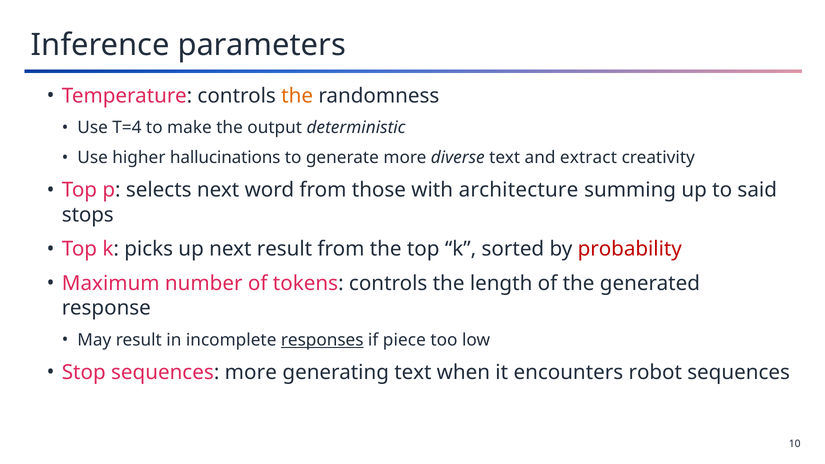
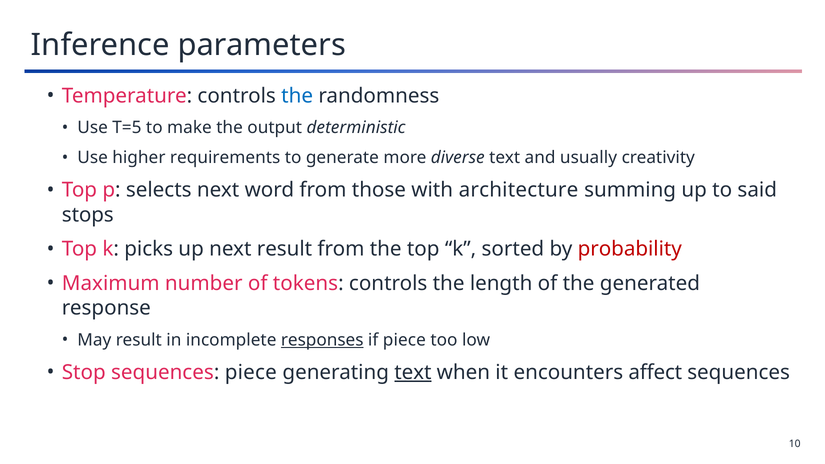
the colour: orange -> blue (297, 96)
T=4: T=4 -> T=5 (127, 128)
hallucinations: hallucinations -> requirements (225, 158)
extract: extract -> usually (588, 158)
sequences more: more -> piece (251, 372)
text underline: none -> present (413, 372)
robot: robot -> affect (655, 372)
